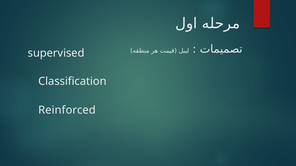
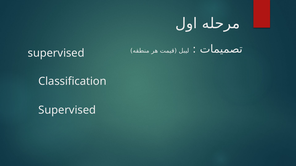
Reinforced: Reinforced -> Supervised (67, 110)
